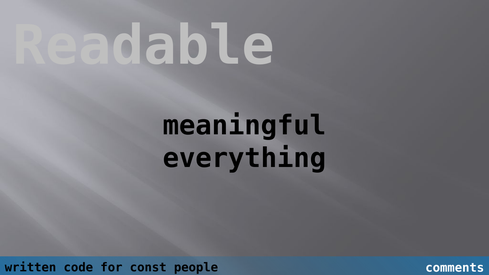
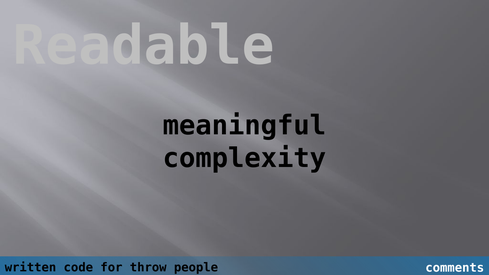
everything: everything -> complexity (244, 158)
const: const -> throw (148, 268)
